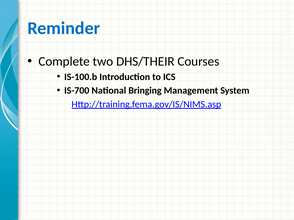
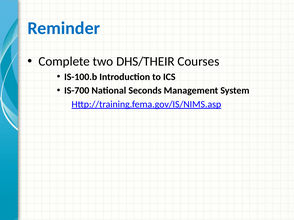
Bringing: Bringing -> Seconds (145, 91)
